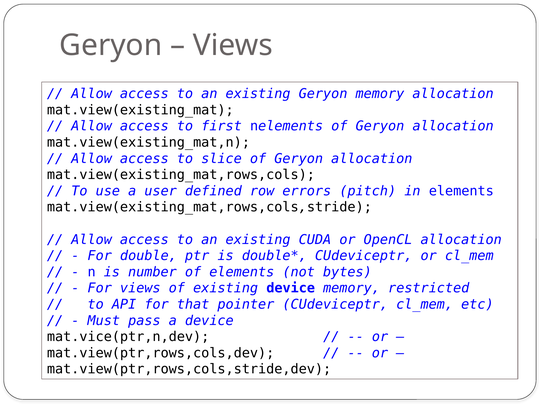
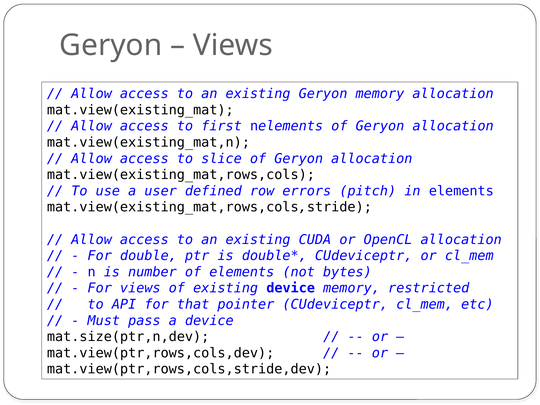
mat.vice(ptr,n,dev: mat.vice(ptr,n,dev -> mat.size(ptr,n,dev (128, 337)
